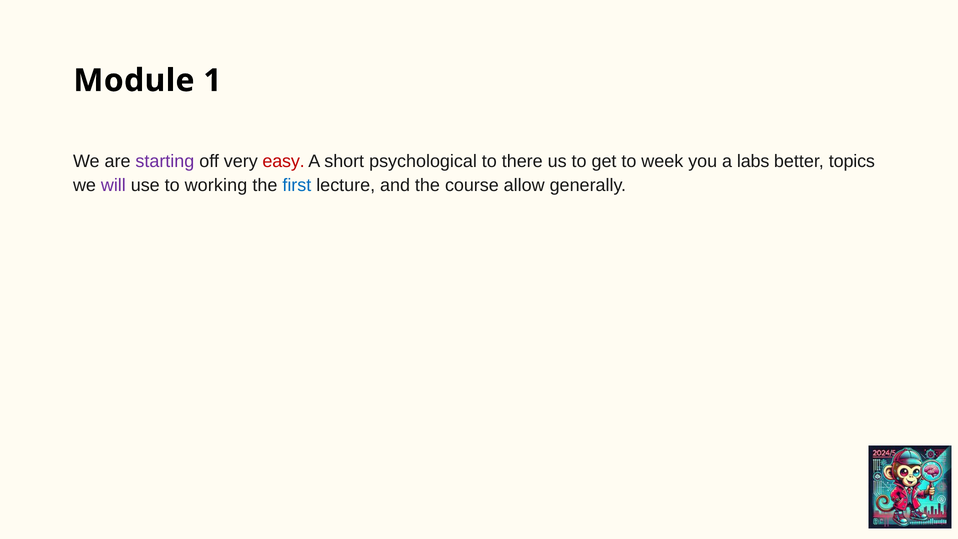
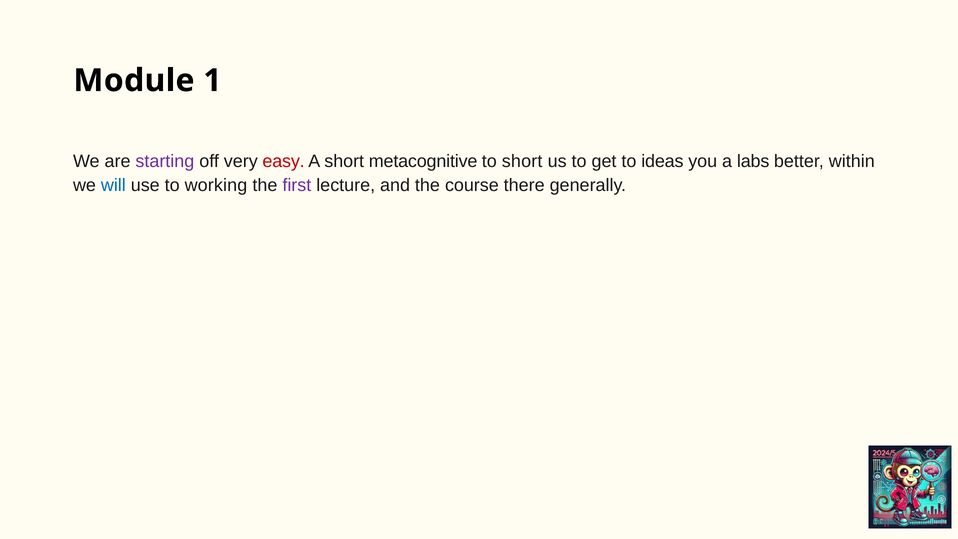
psychological: psychological -> metacognitive (423, 161)
to there: there -> short (522, 161)
week: week -> ideas (662, 161)
topics: topics -> within (852, 161)
will colour: purple -> blue (113, 185)
first colour: blue -> purple (297, 185)
allow: allow -> there (524, 185)
